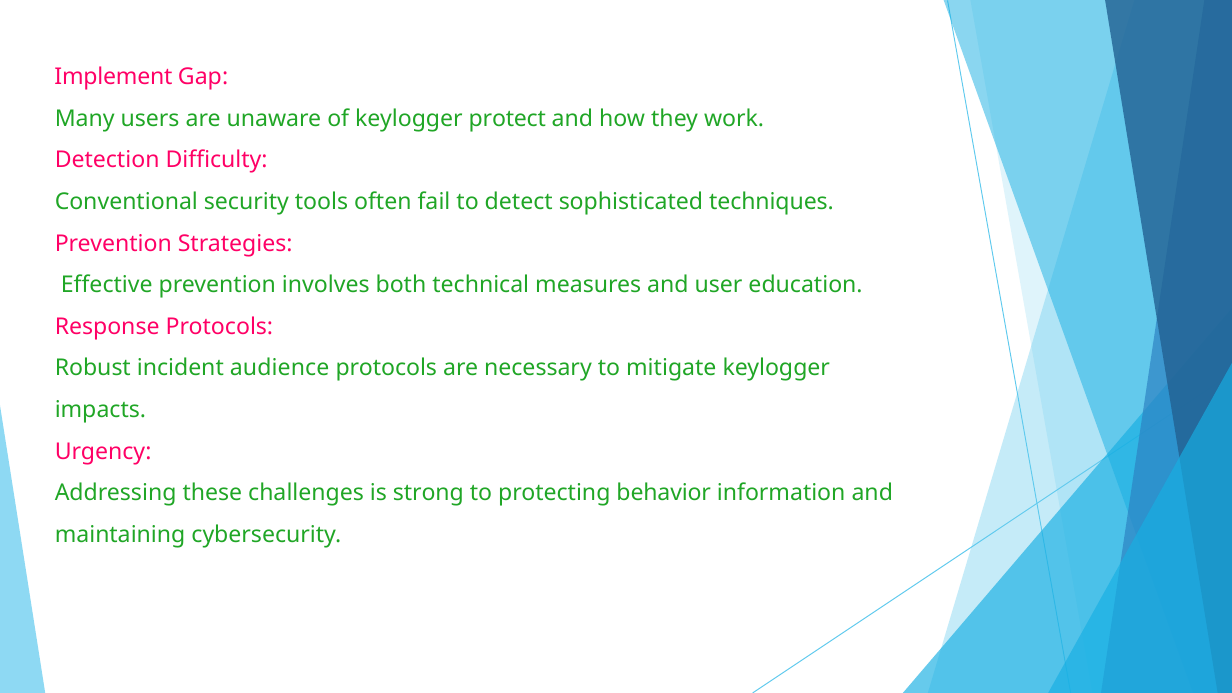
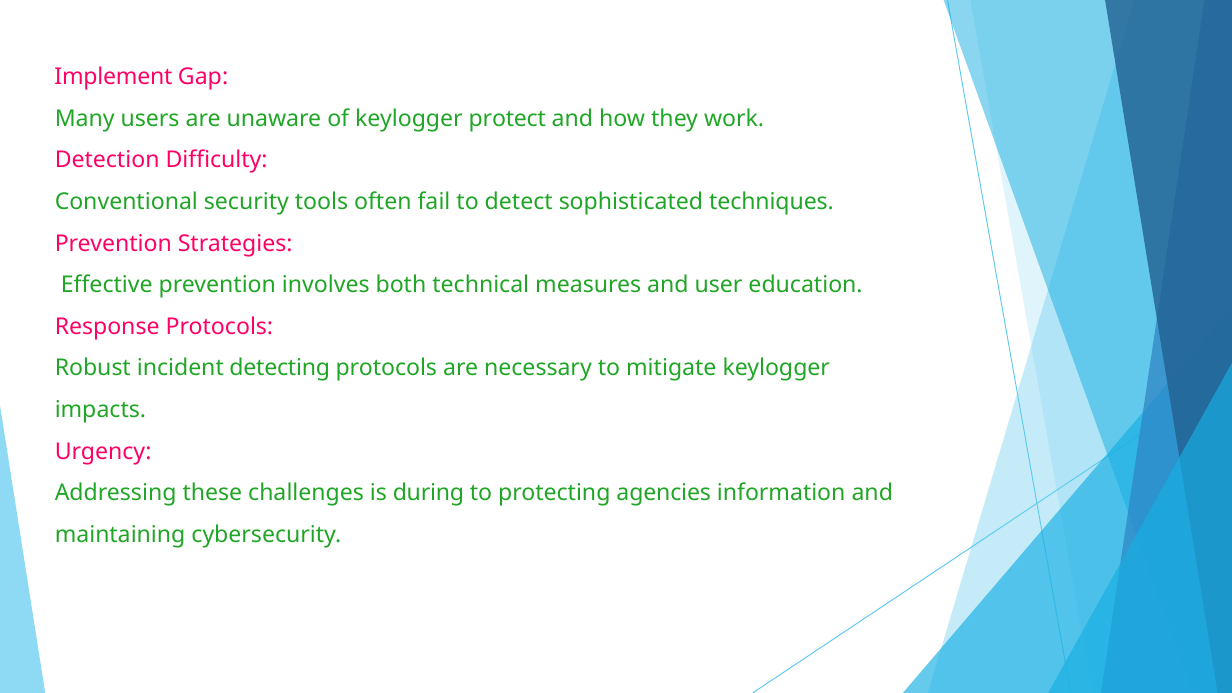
audience: audience -> detecting (280, 368)
strong: strong -> during (428, 493)
behavior: behavior -> agencies (664, 493)
